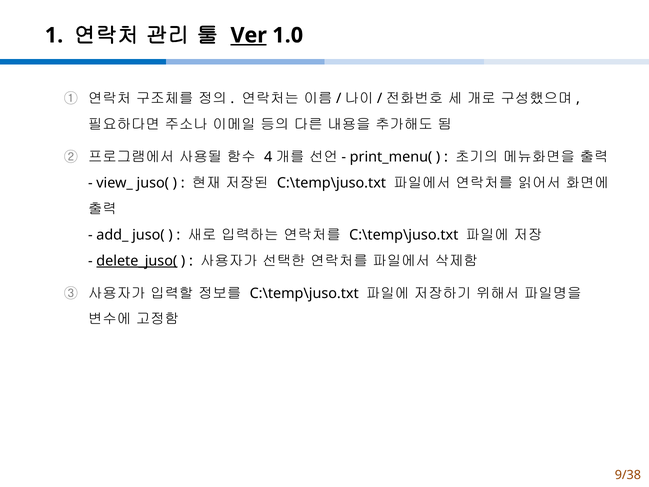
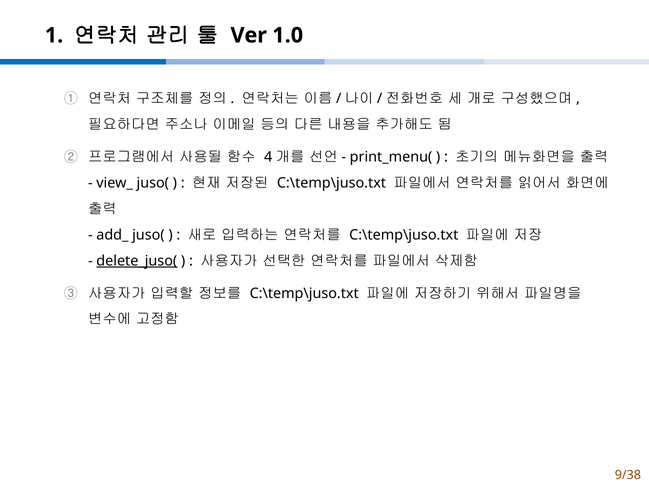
Ver underline: present -> none (249, 35)
